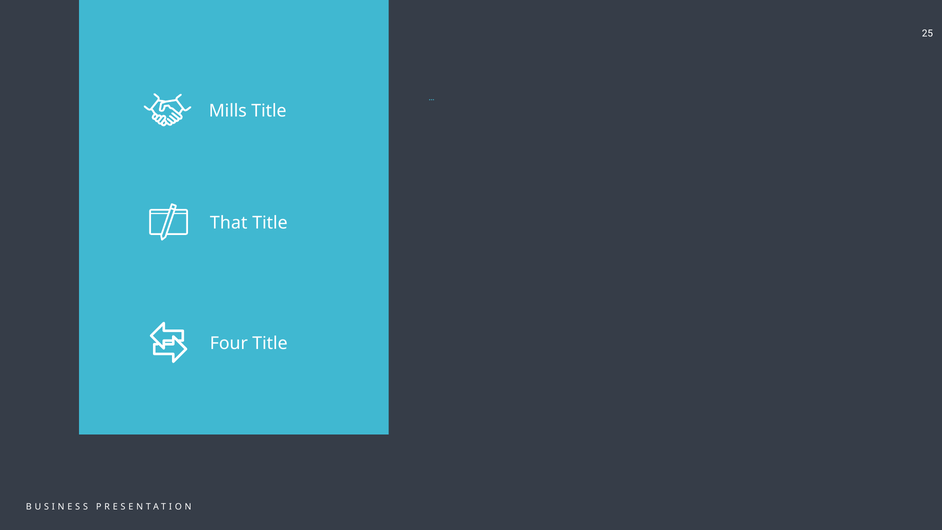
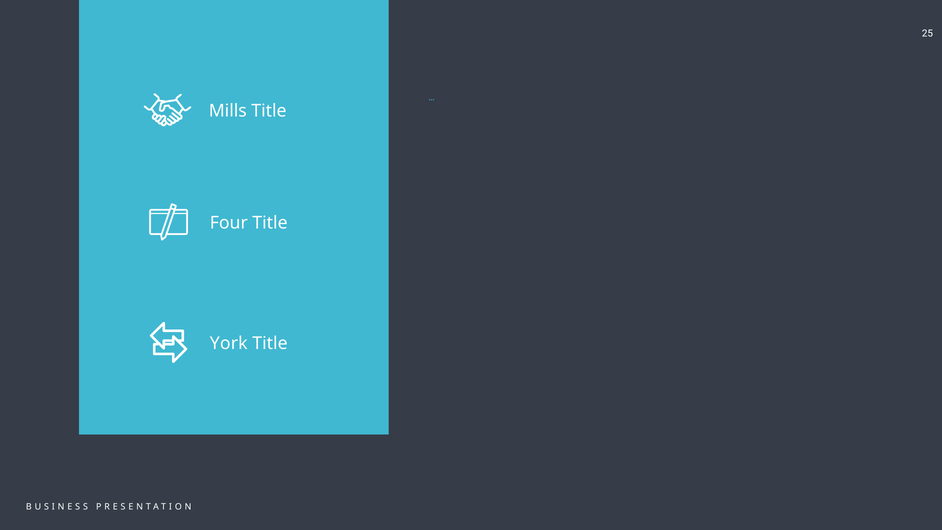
That: That -> Four (229, 223)
Four: Four -> York (229, 343)
